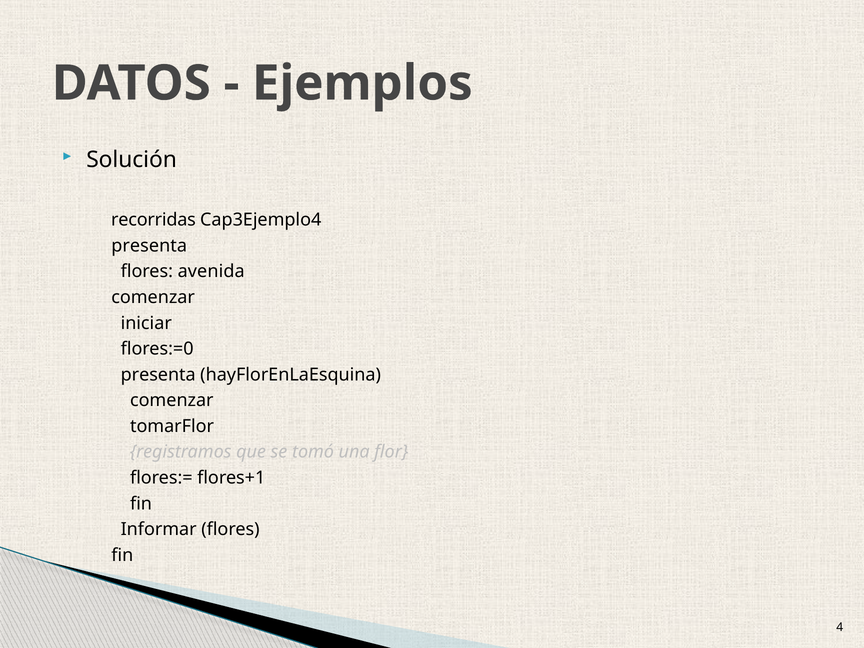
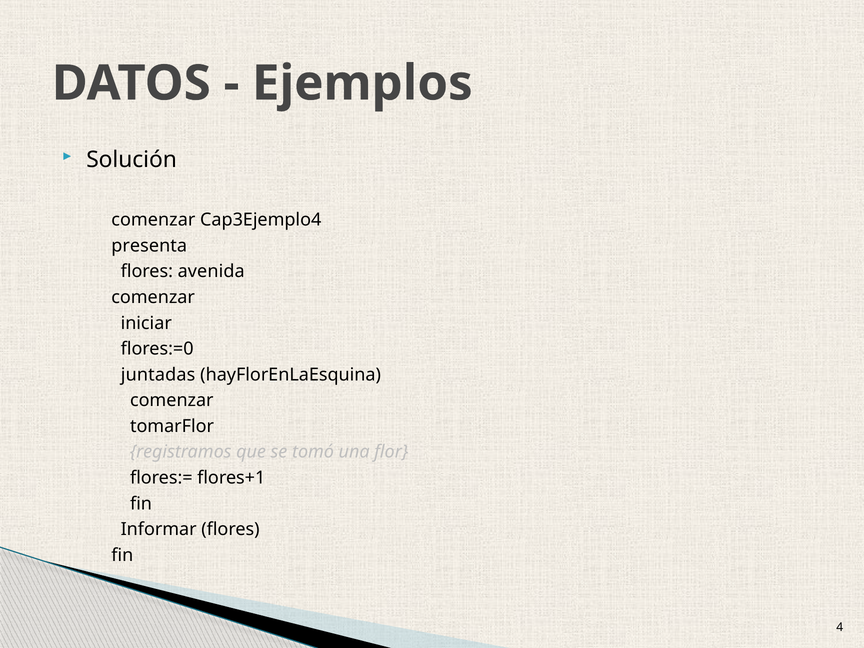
recorridas: recorridas -> comenzar (153, 220)
presenta: presenta -> juntadas (158, 375)
